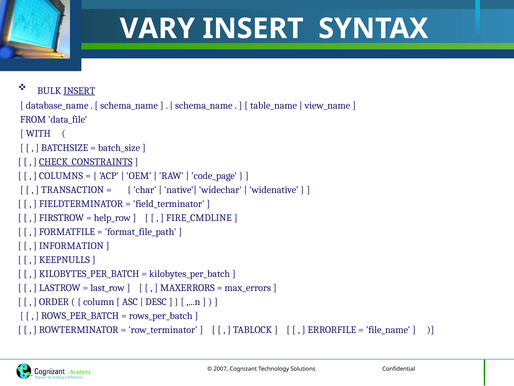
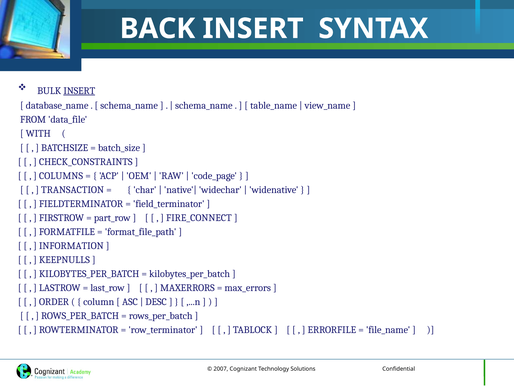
VARY: VARY -> BACK (157, 29)
CHECK_CONSTRAINTS underline: present -> none (86, 162)
help_row: help_row -> part_row (112, 218)
FIRE_CMDLINE: FIRE_CMDLINE -> FIRE_CONNECT (199, 218)
